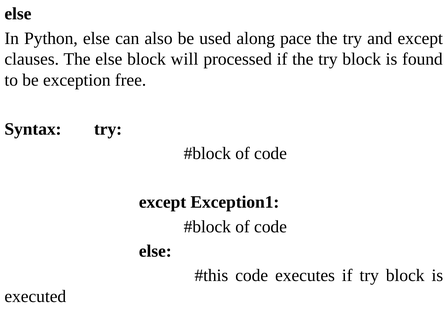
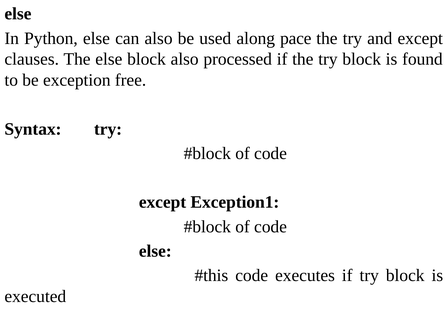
block will: will -> also (185, 59)
